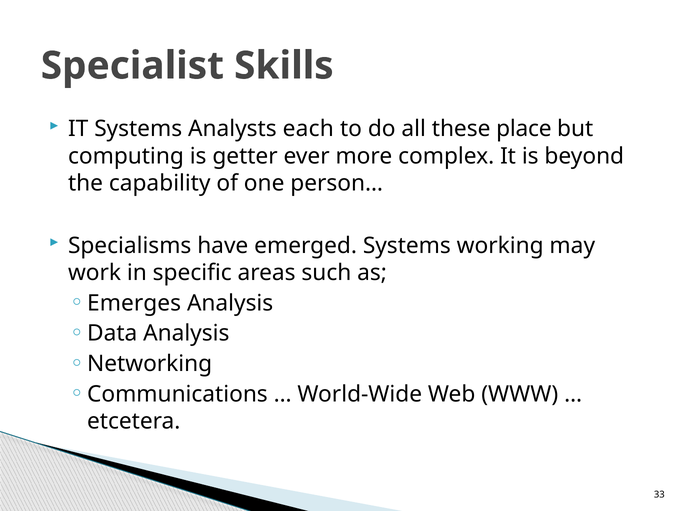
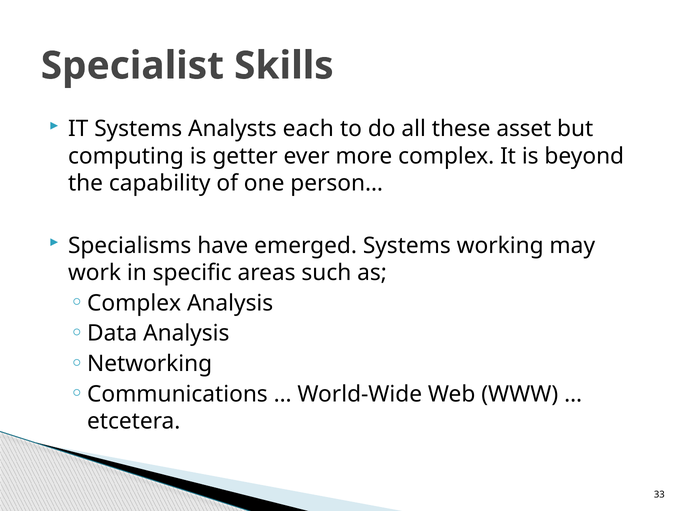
place: place -> asset (524, 129)
Emerges: Emerges -> Complex (134, 303)
